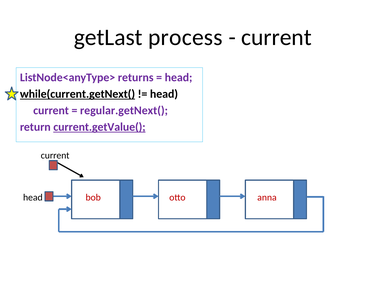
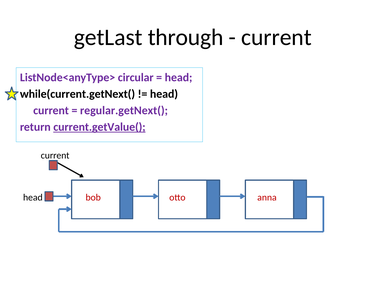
process: process -> through (186, 37)
returns: returns -> circular (136, 77)
while(current.getNext( underline: present -> none (77, 94)
